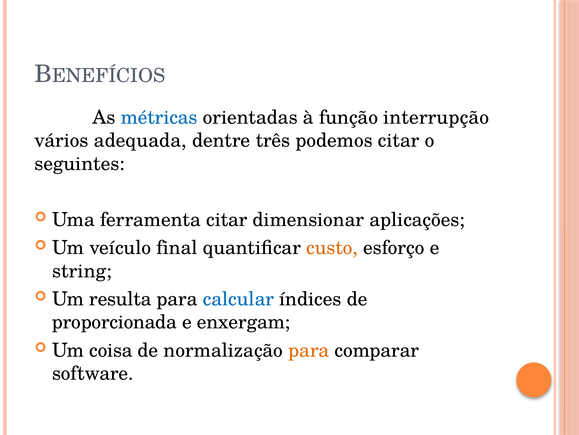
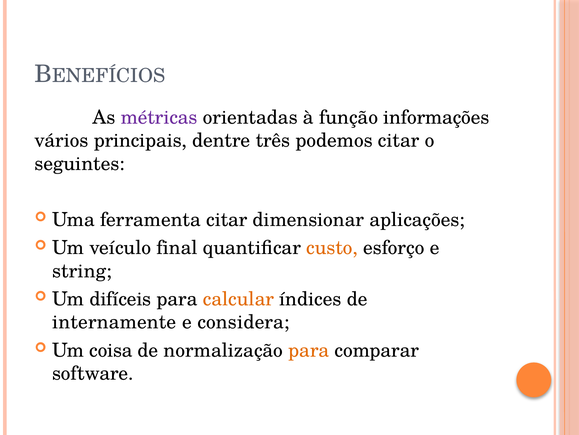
métricas colour: blue -> purple (159, 117)
interrupção: interrupção -> informações (436, 117)
adequada: adequada -> principais (140, 140)
resulta: resulta -> difíceis (120, 299)
calcular colour: blue -> orange (238, 299)
proporcionada: proporcionada -> internamente (114, 322)
enxergam: enxergam -> considera (243, 322)
